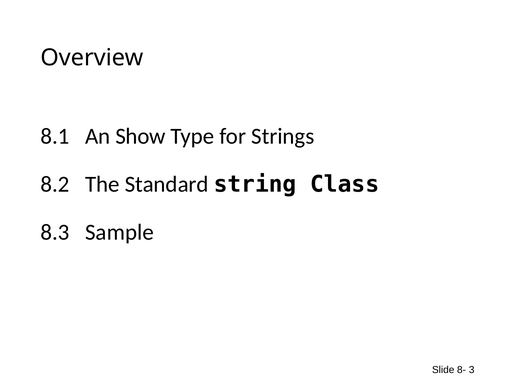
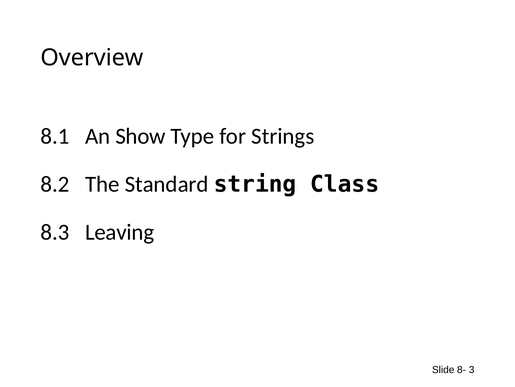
Sample: Sample -> Leaving (120, 232)
